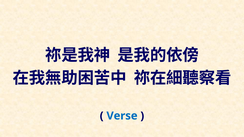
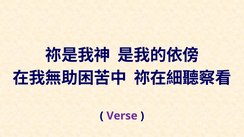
Verse colour: blue -> purple (122, 116)
